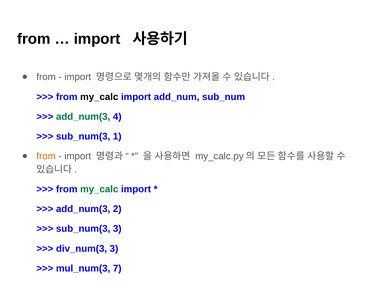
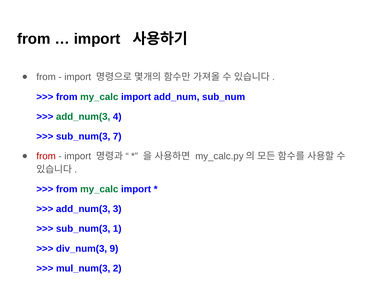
my_calc colour: black -> green (99, 97)
1: 1 -> 7 (117, 136)
from colour: orange -> red (46, 156)
2: 2 -> 3 (117, 209)
sub_num(3 3: 3 -> 1 (117, 229)
div_num(3 3: 3 -> 9 (114, 249)
7: 7 -> 2 (117, 269)
